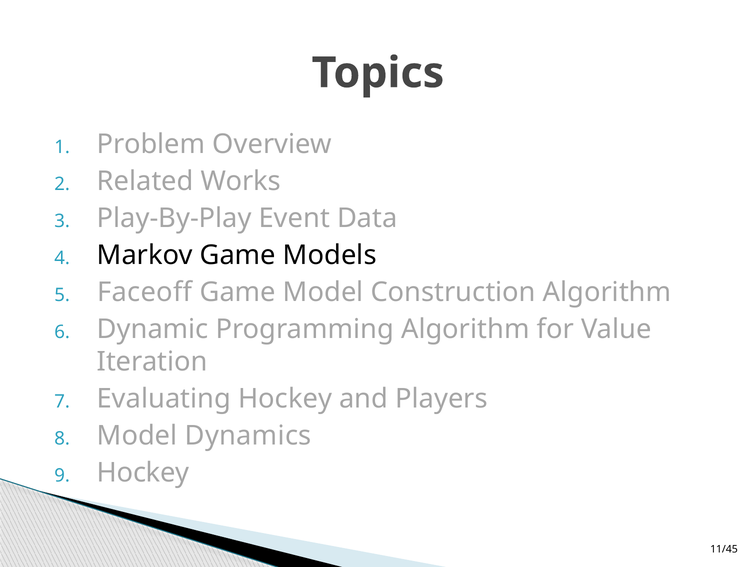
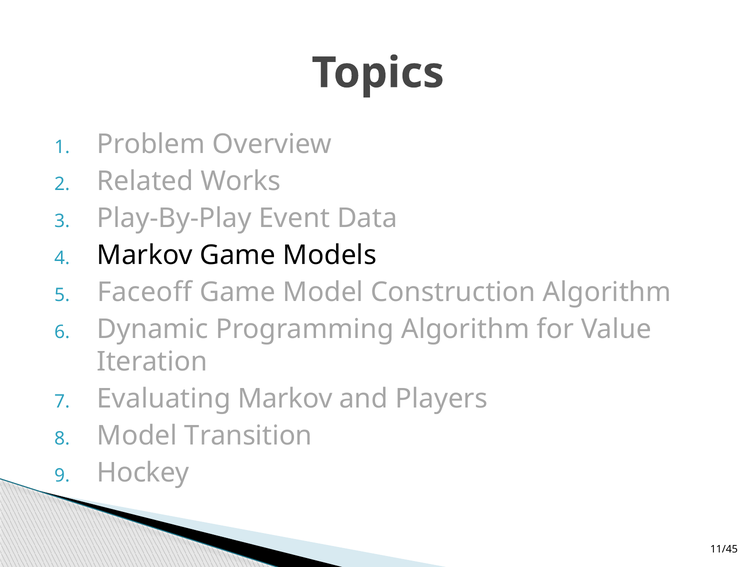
Evaluating Hockey: Hockey -> Markov (285, 399)
Dynamics: Dynamics -> Transition (248, 436)
